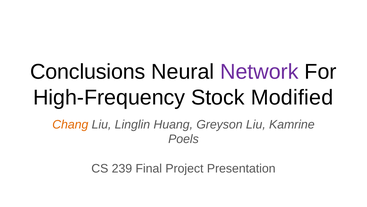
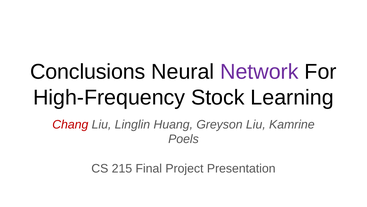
Modified: Modified -> Learning (292, 97)
Chang colour: orange -> red (70, 124)
239: 239 -> 215 (122, 168)
